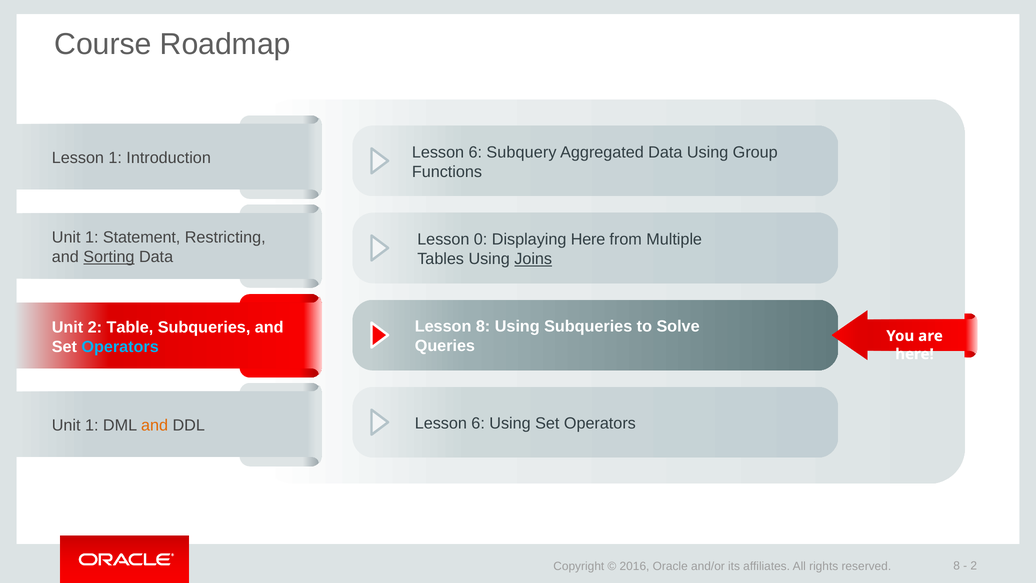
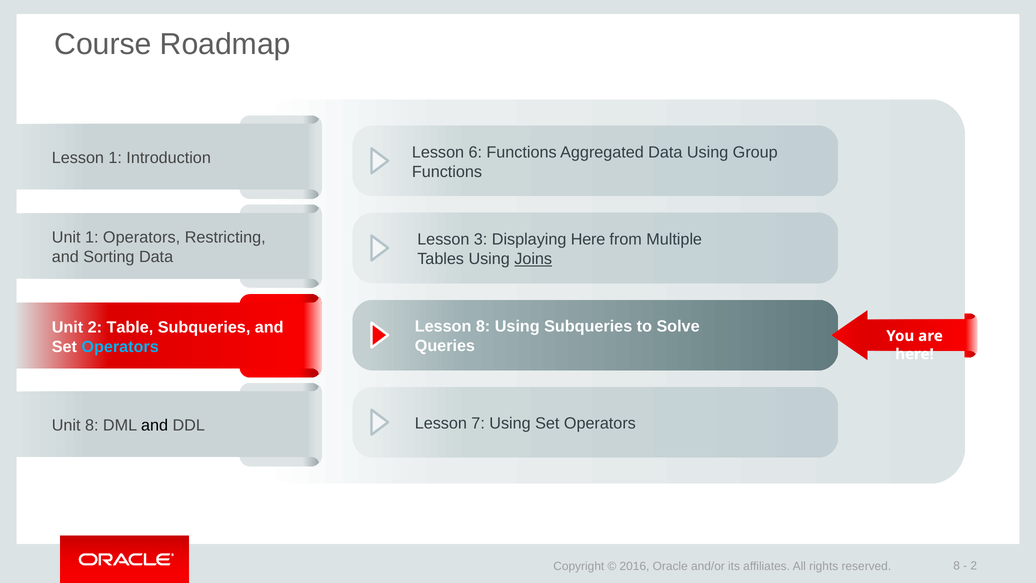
6 Subquery: Subquery -> Functions (522, 152)
1 Statement: Statement -> Operators (142, 237)
0: 0 -> 3 (481, 239)
Sorting underline: present -> none (109, 257)
6: 6 -> 7 (478, 423)
1: 1 -> 8 (92, 425)
and colour: orange -> black (155, 425)
